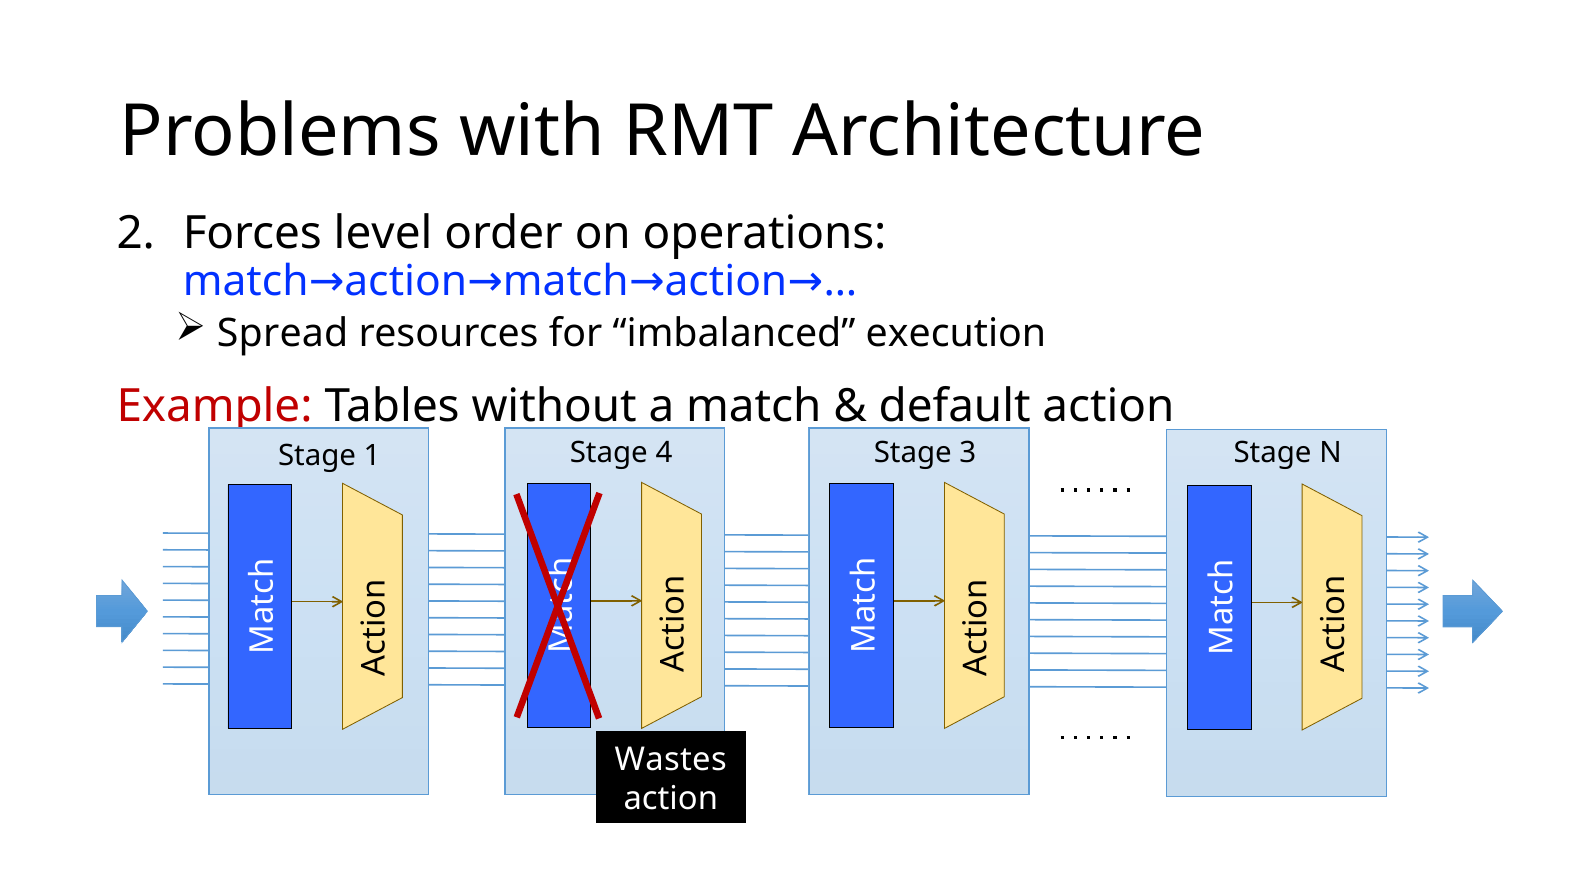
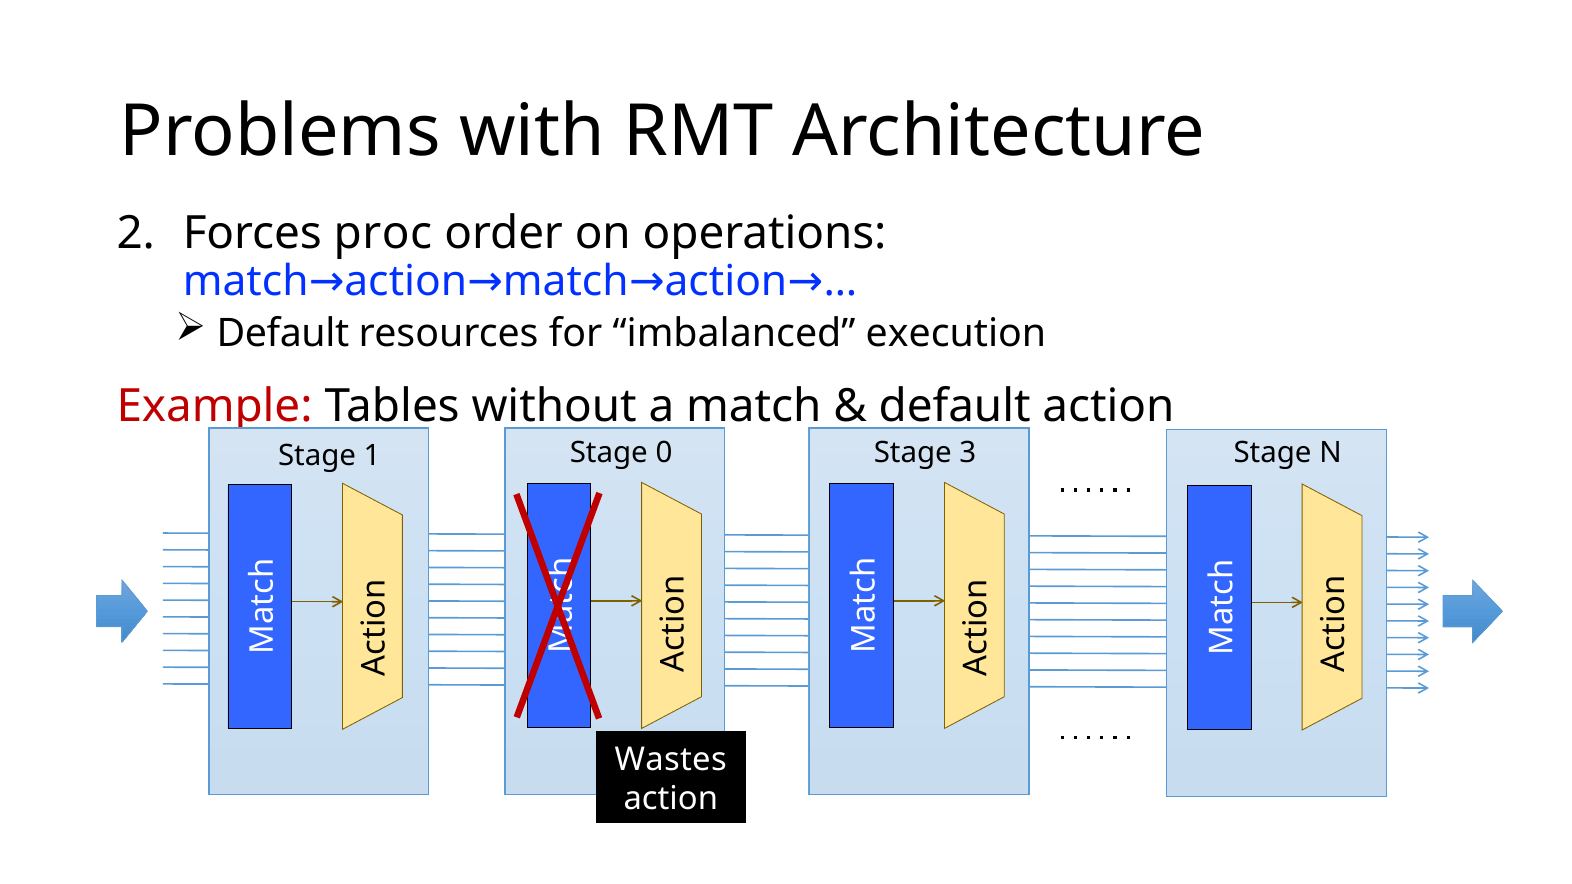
level: level -> proc (383, 234)
Spread: Spread -> Default (283, 334)
4: 4 -> 0 (664, 453)
